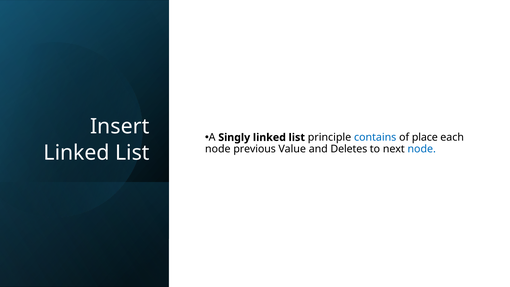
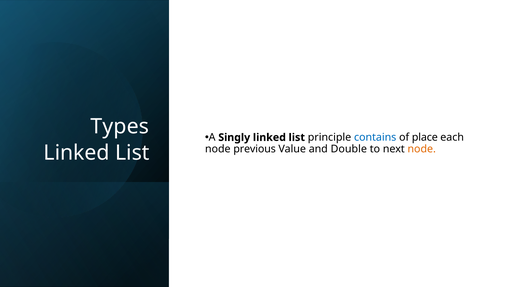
Insert: Insert -> Types (120, 127)
Deletes: Deletes -> Double (349, 149)
node colour: blue -> orange (422, 149)
